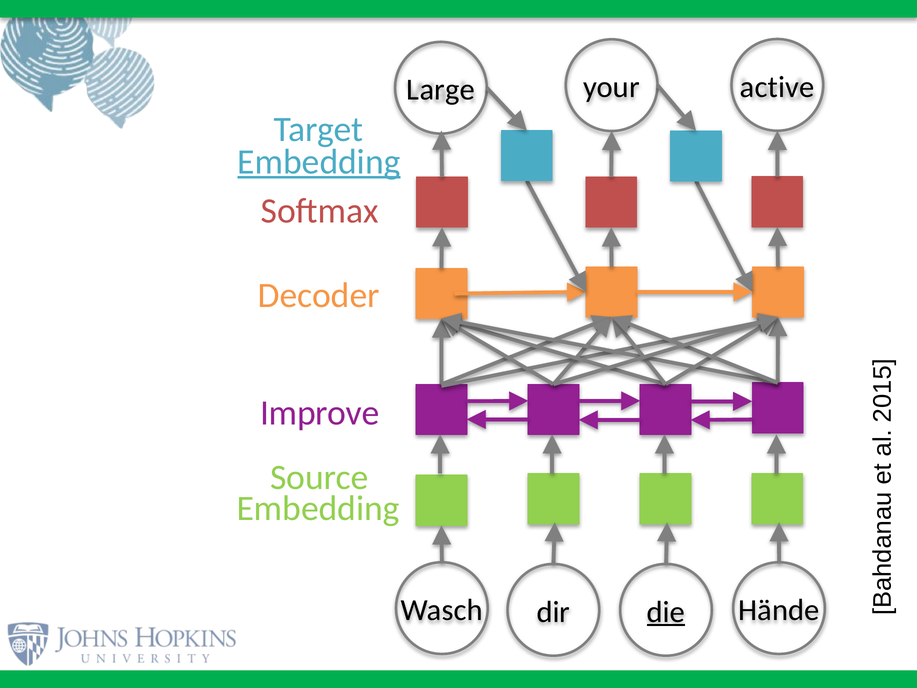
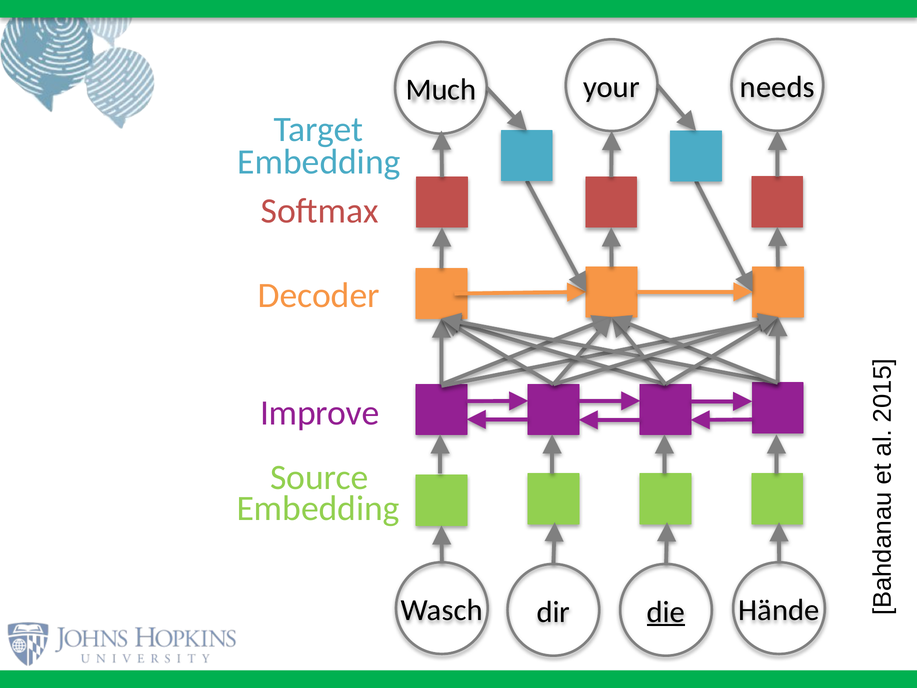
Large: Large -> Much (441, 90)
active: active -> needs (777, 87)
Embedding underline: present -> none (319, 162)
